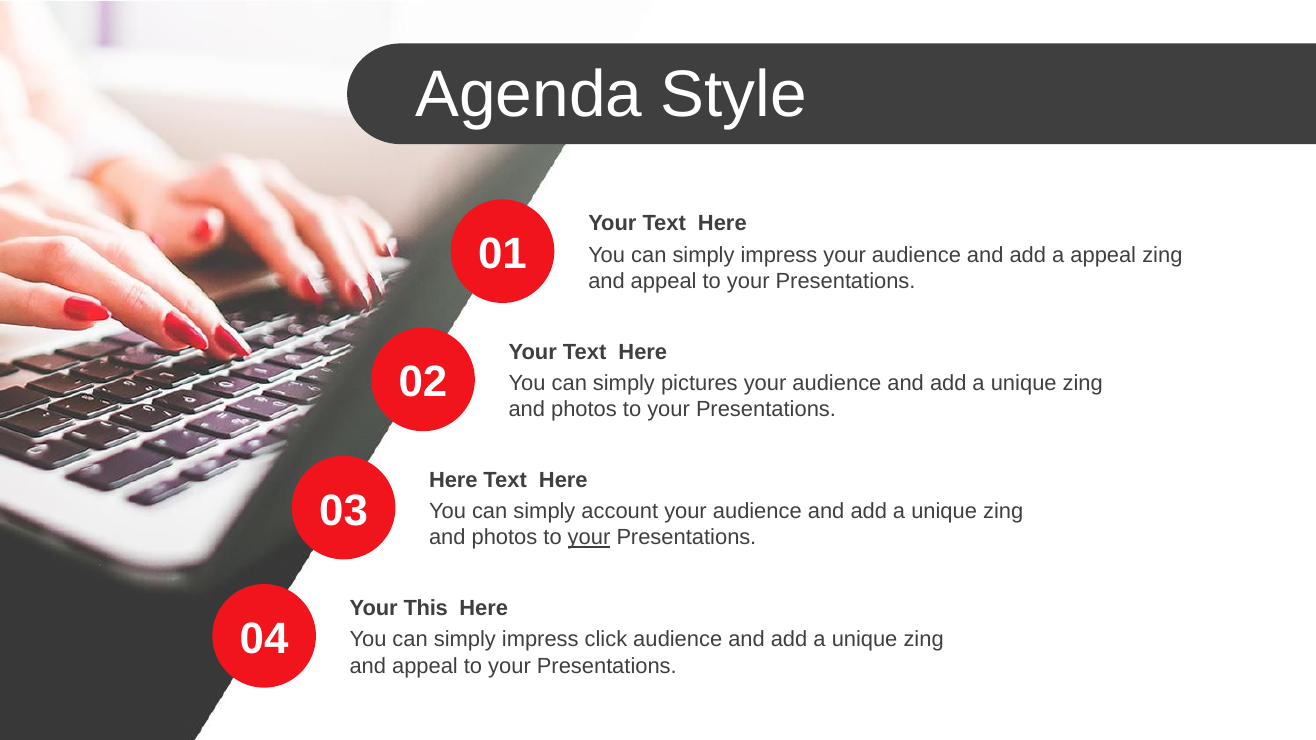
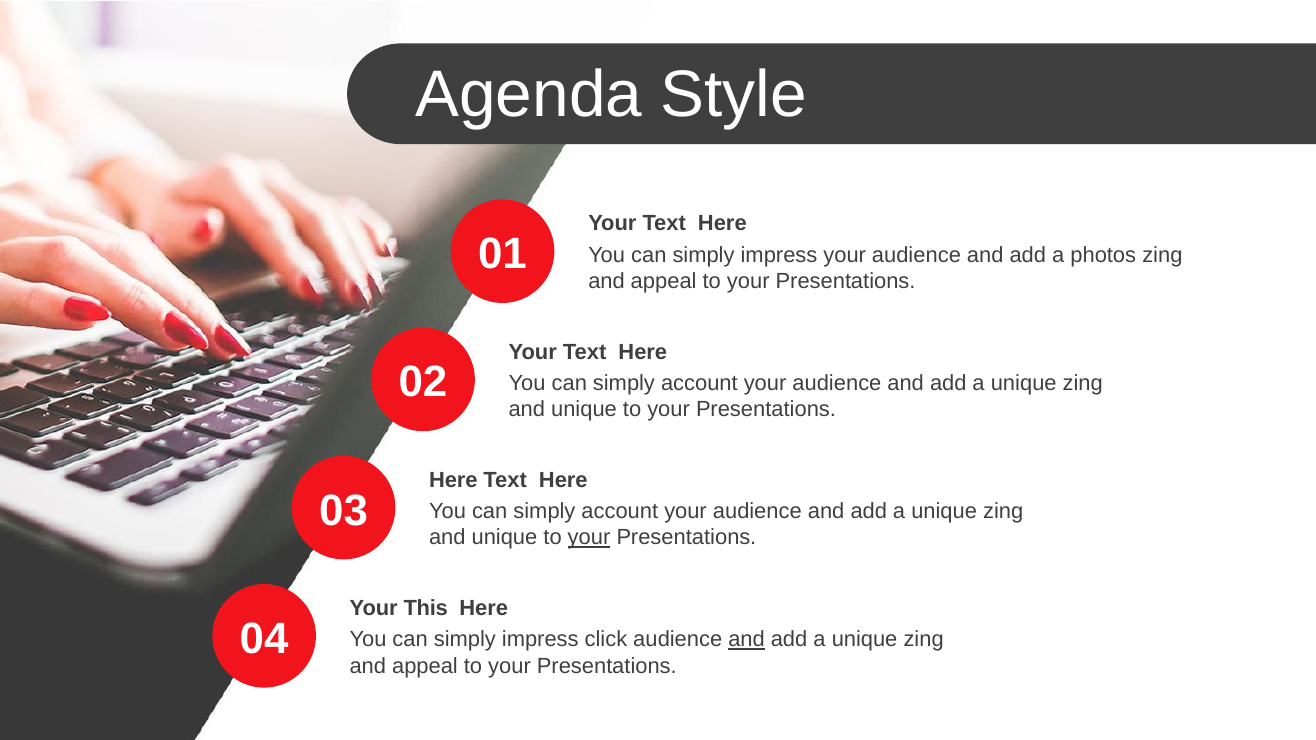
a appeal: appeal -> photos (1103, 255)
pictures: pictures -> account (699, 383)
photos: photos -> unique (584, 410)
photos: photos -> unique (504, 538)
and underline: none -> present (747, 640)
